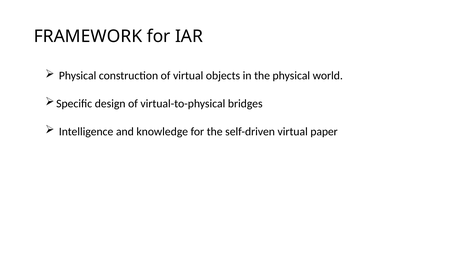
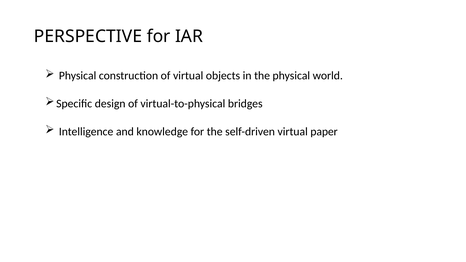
FRAMEWORK: FRAMEWORK -> PERSPECTIVE (88, 37)
